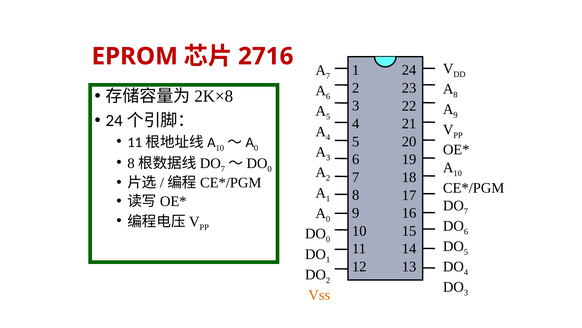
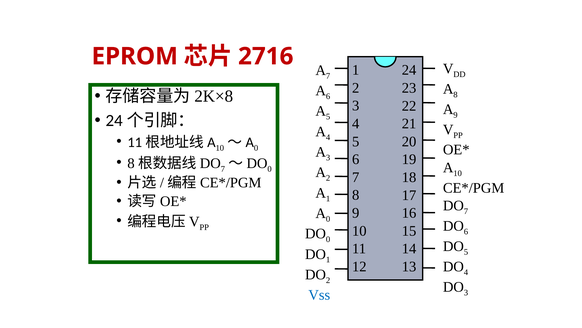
Vss colour: orange -> blue (319, 295)
